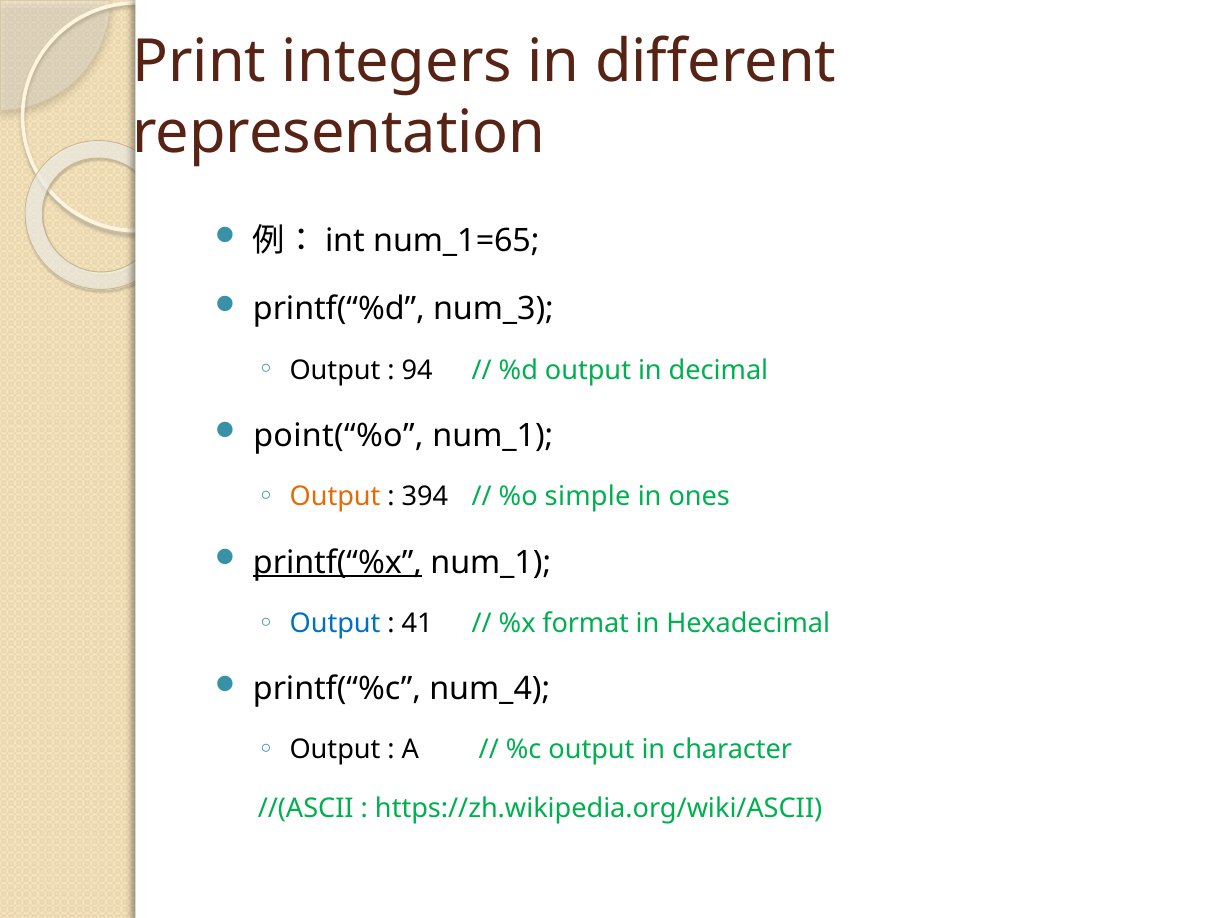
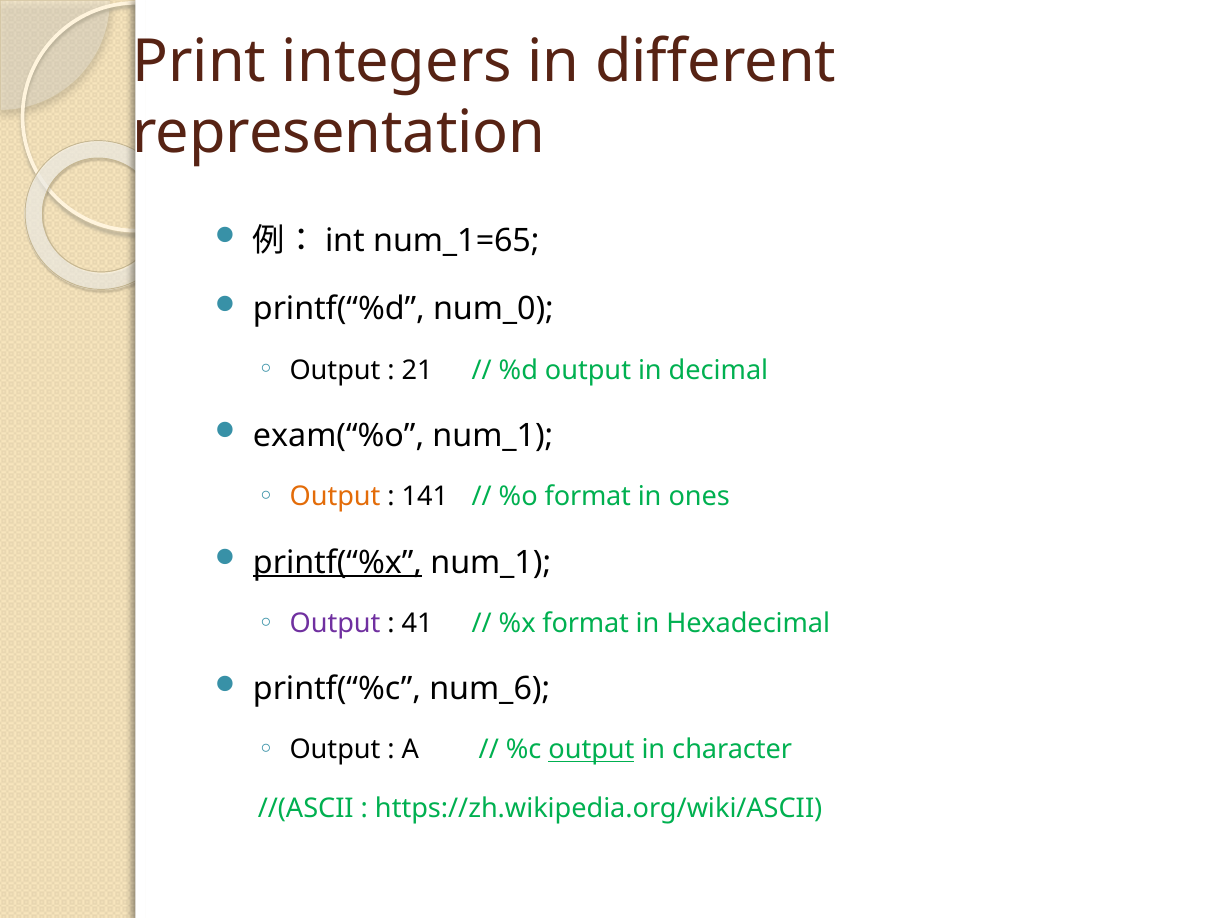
num_3: num_3 -> num_0 (493, 309)
94: 94 -> 21 (417, 370)
point(“%o: point(“%o -> exam(“%o (339, 435)
394: 394 -> 141 (425, 496)
%o simple: simple -> format (588, 496)
Output colour: blue -> purple (335, 623)
num_4: num_4 -> num_6 (490, 688)
output underline: none -> present (591, 749)
